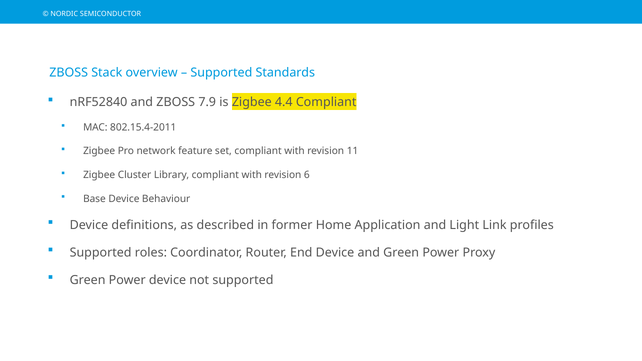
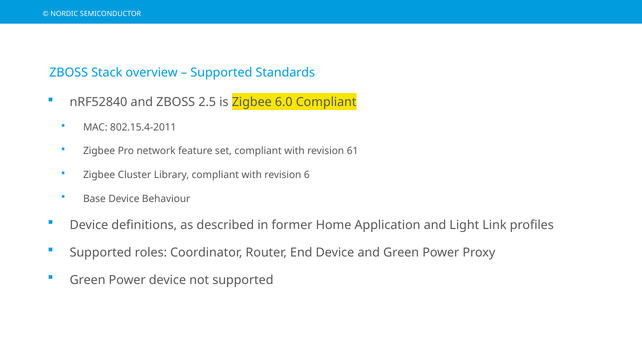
7.9: 7.9 -> 2.5 (207, 102)
4.4: 4.4 -> 6.0 (284, 102)
11: 11 -> 61 (353, 151)
